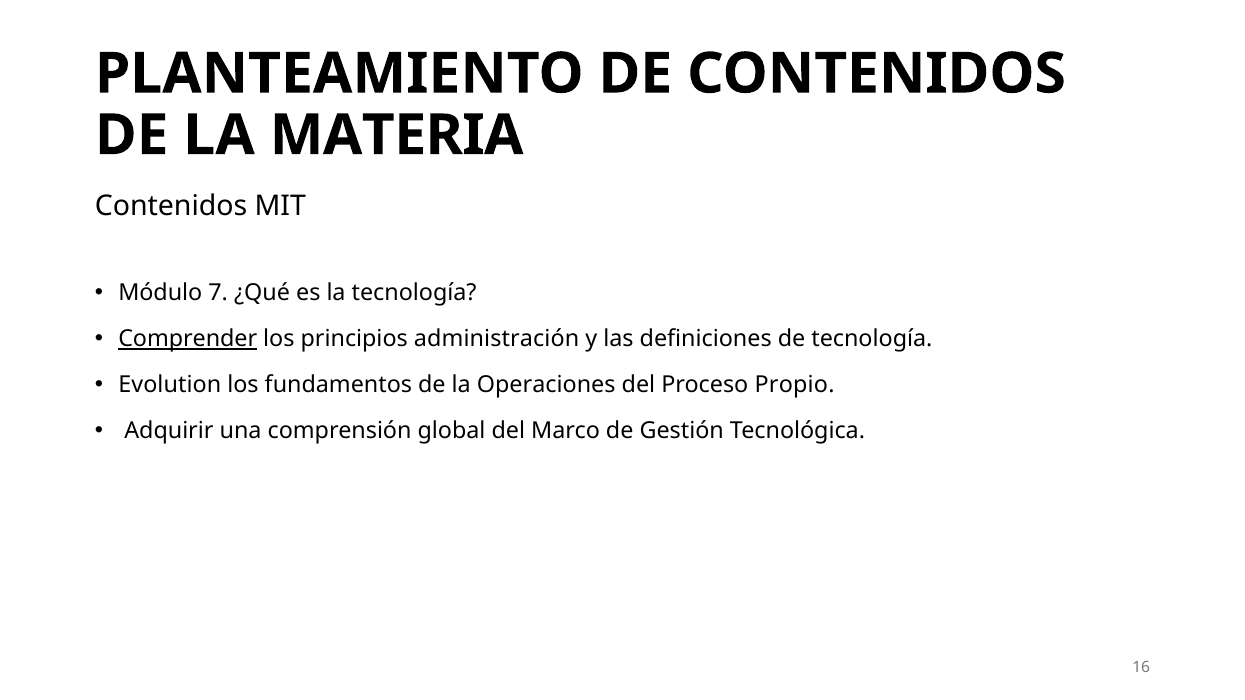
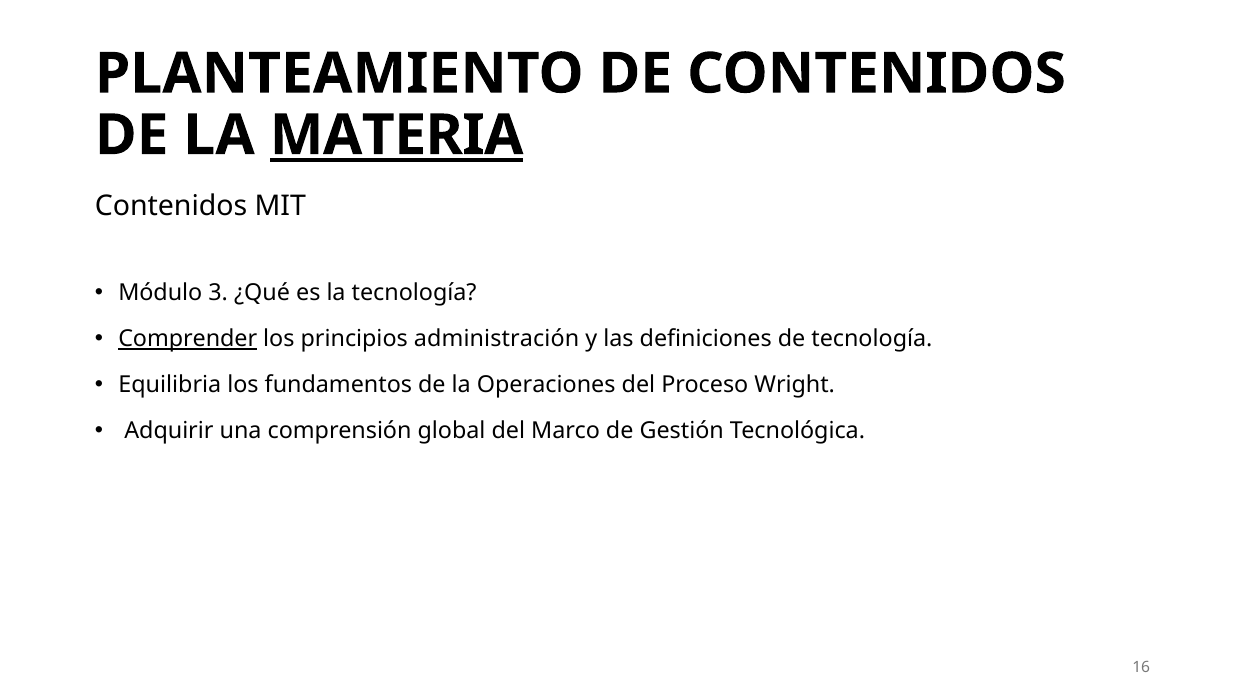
MATERIA underline: none -> present (397, 135)
7: 7 -> 3 (218, 293)
Evolution: Evolution -> Equilibria (170, 385)
Propio: Propio -> Wright (795, 385)
